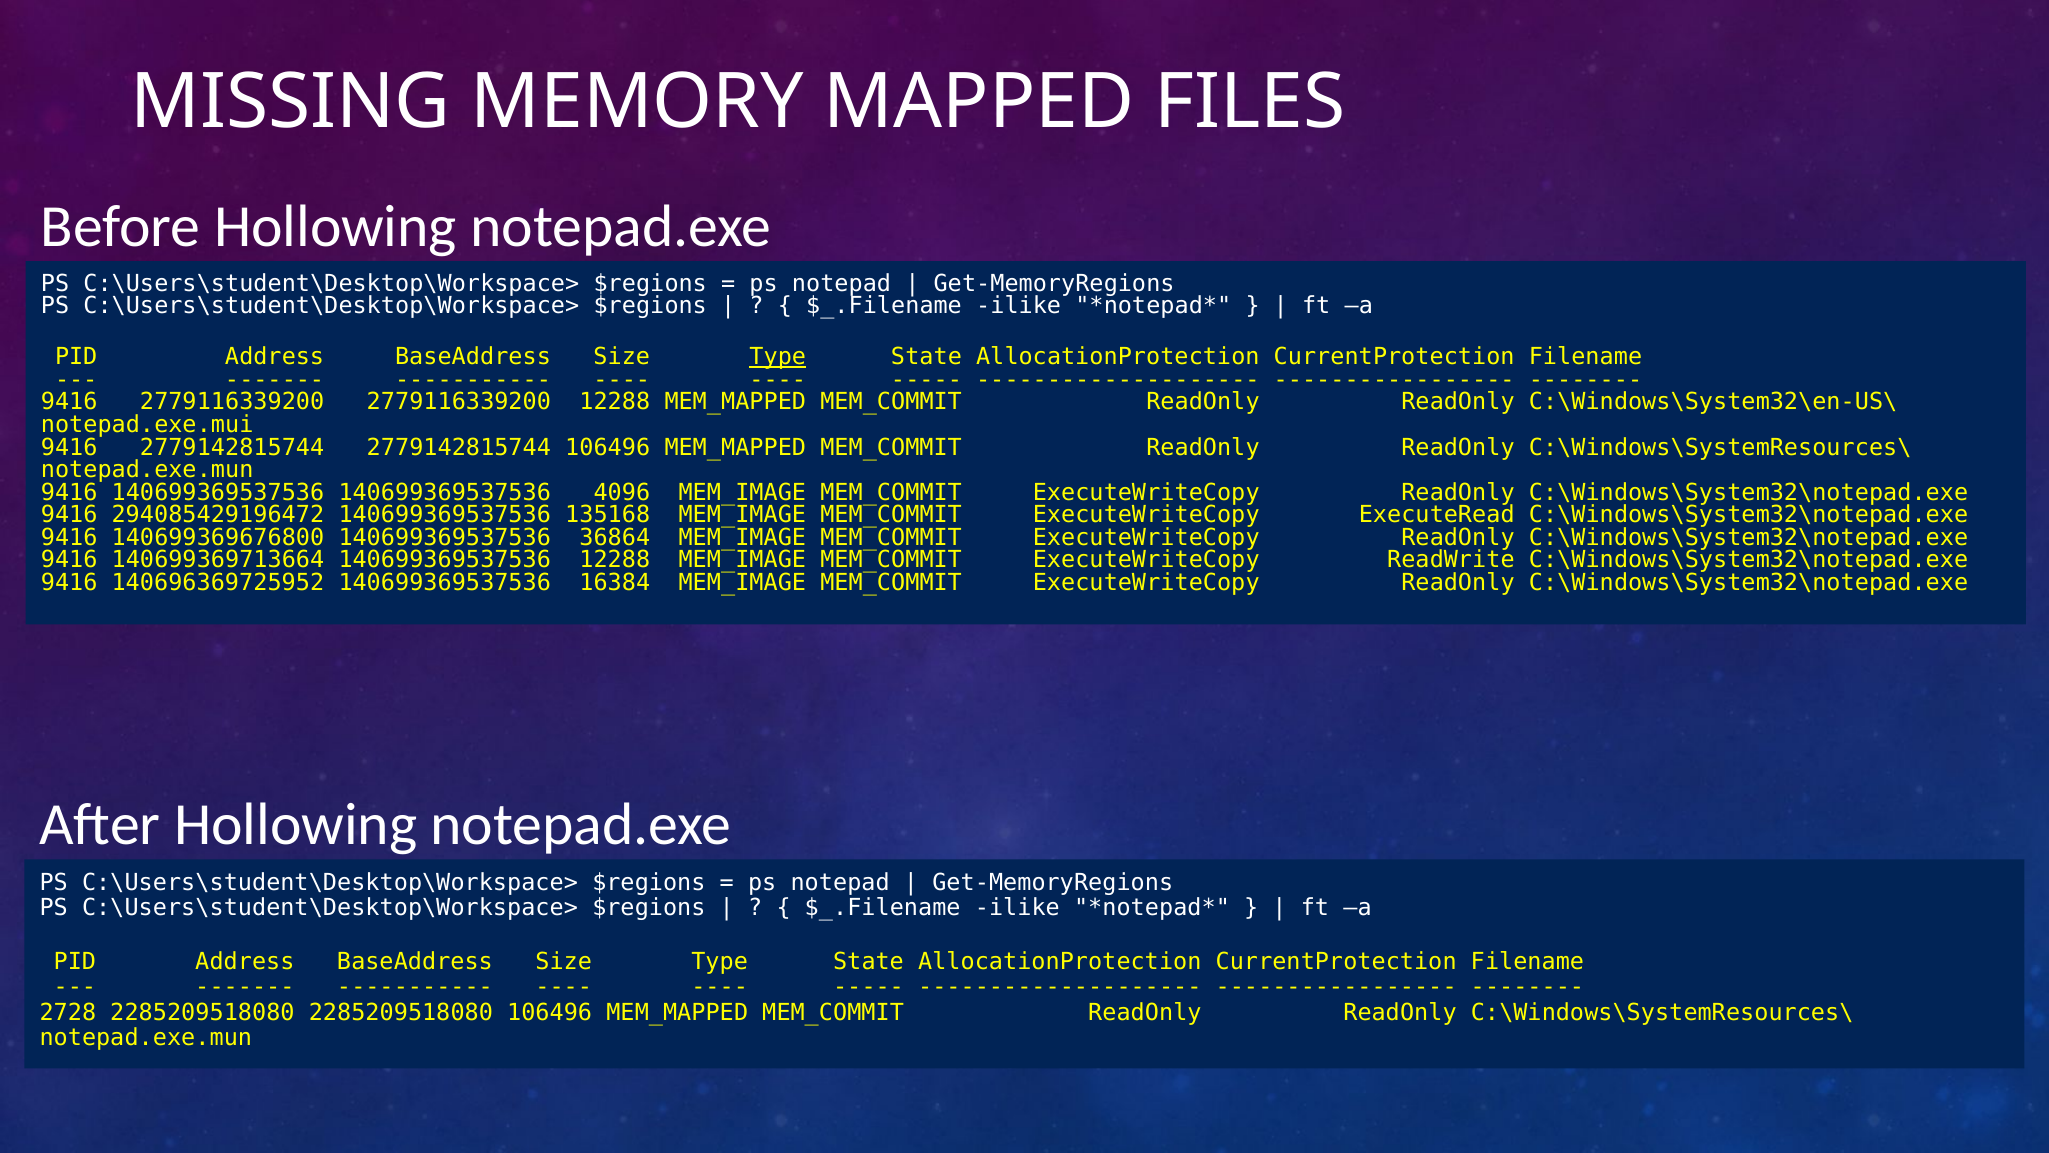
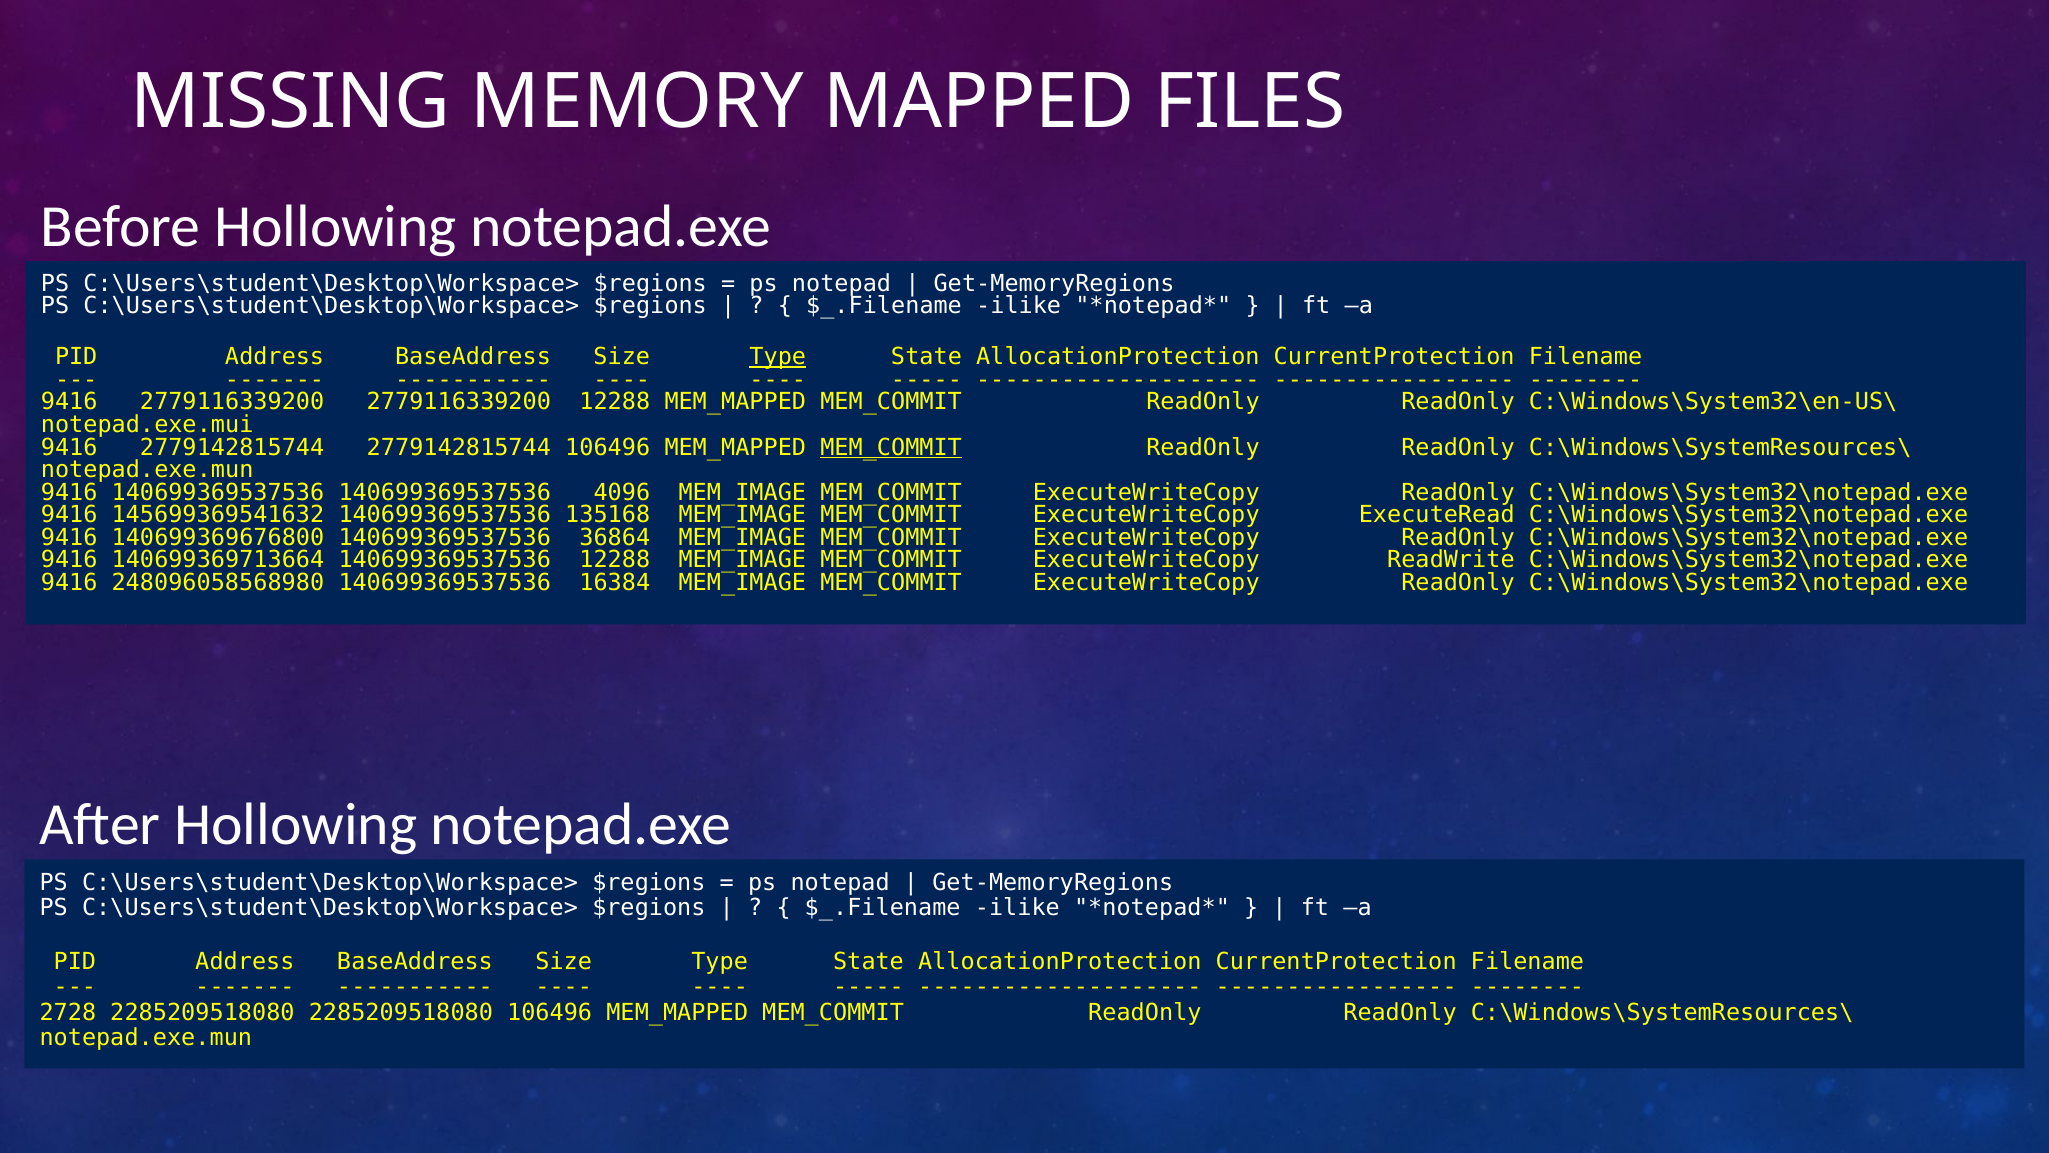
MEM_COMMIT underline: none -> present (891, 447)
294085429196472: 294085429196472 -> 145699369541632 (218, 515)
140696369725952: 140696369725952 -> 248096058568980 (218, 583)
